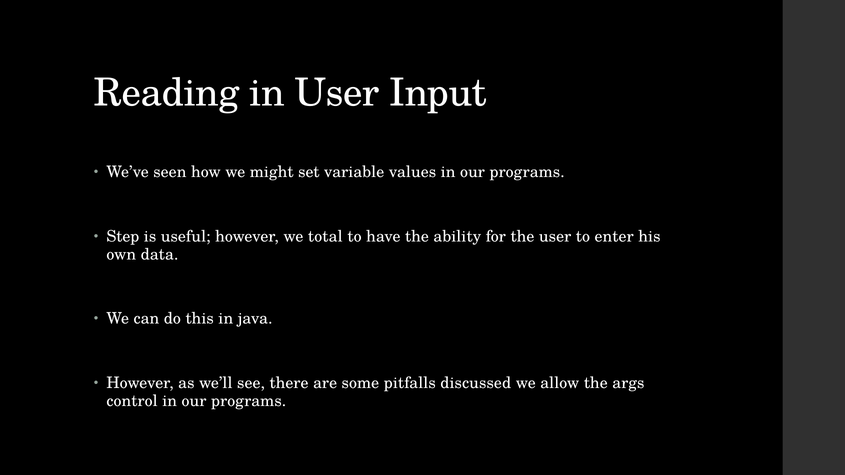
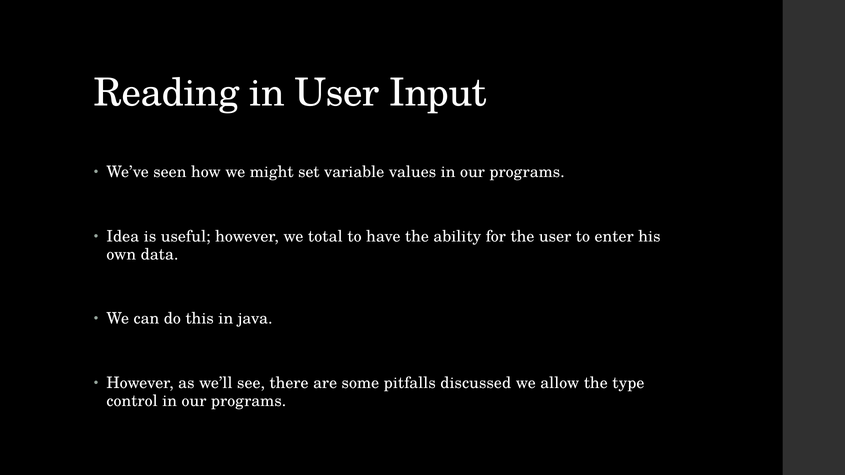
Step: Step -> Idea (123, 237)
args: args -> type (628, 383)
